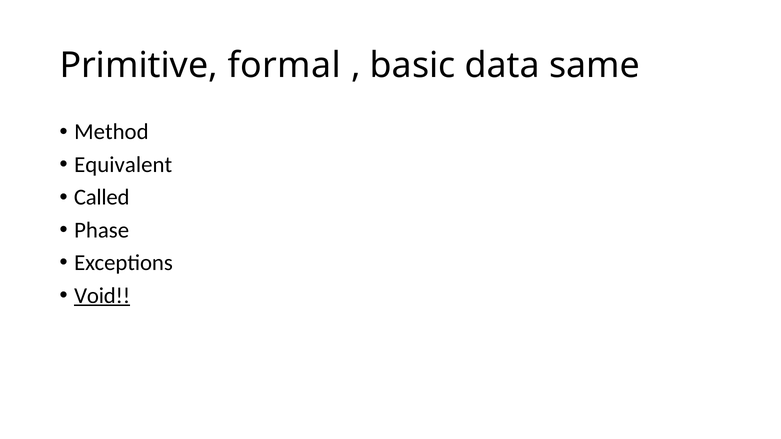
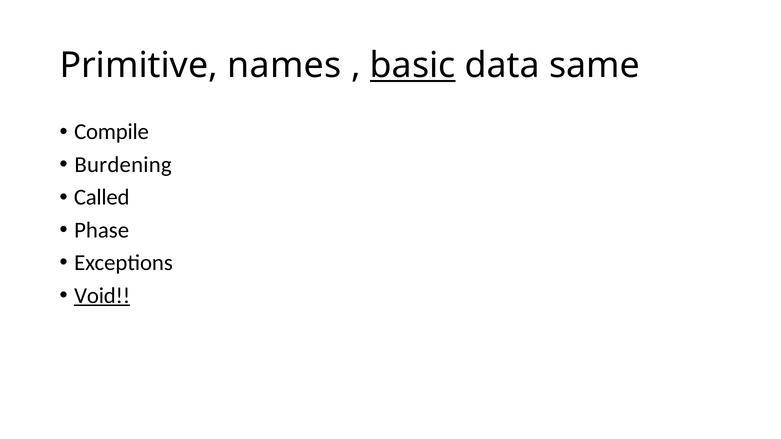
formal: formal -> names (284, 66)
basic underline: none -> present (413, 66)
Method: Method -> Compile (112, 132)
Equivalent: Equivalent -> Burdening (123, 165)
